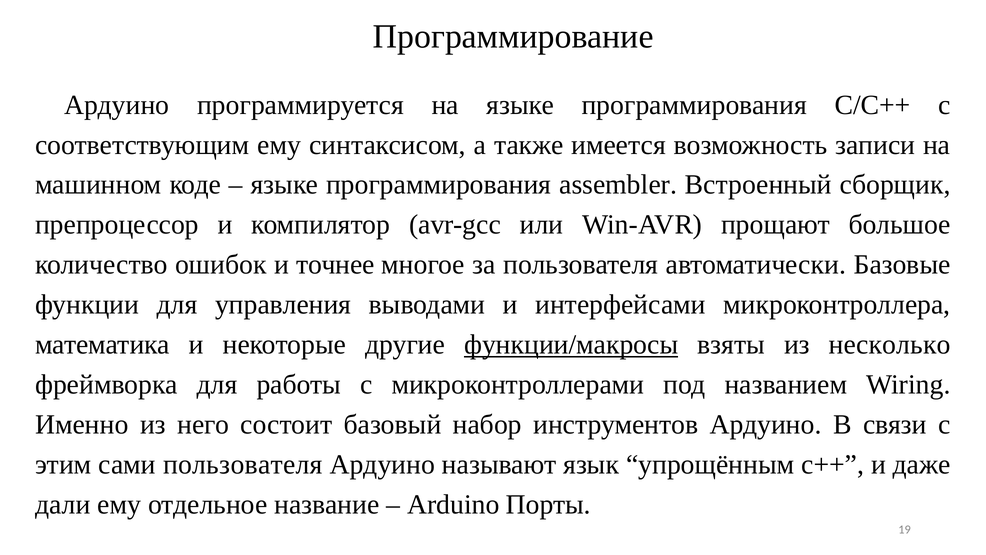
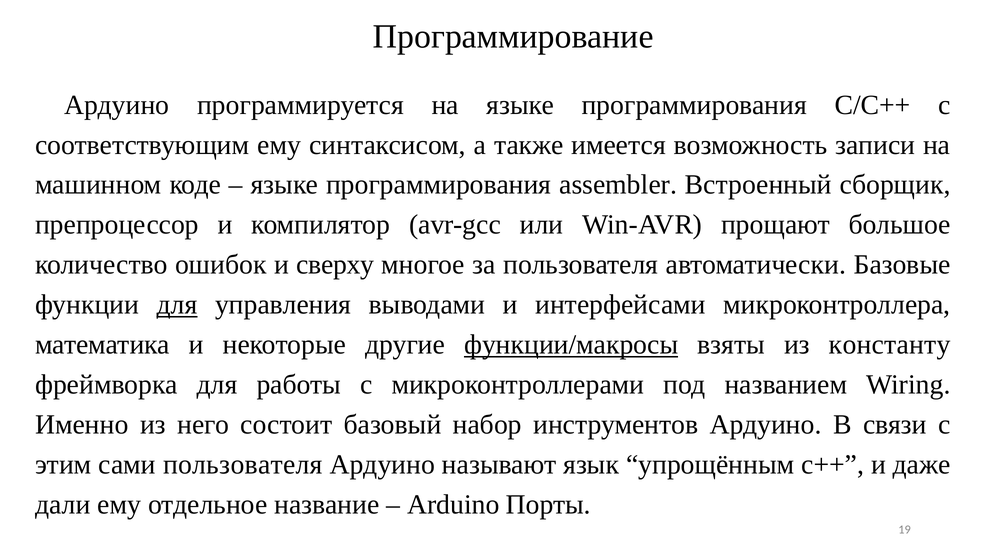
точнее: точнее -> сверху (335, 265)
для underline: none -> present (177, 305)
несколько: несколько -> константу (890, 344)
